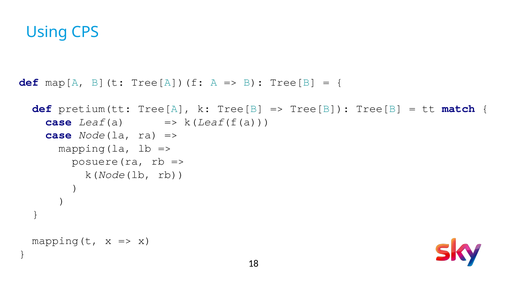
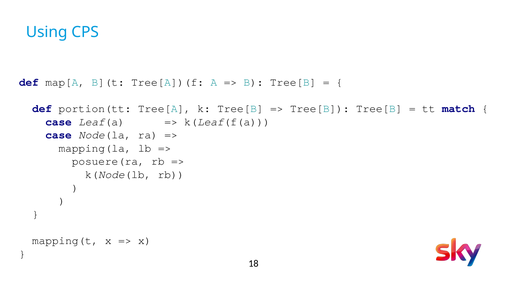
pretium(tt: pretium(tt -> portion(tt (95, 109)
